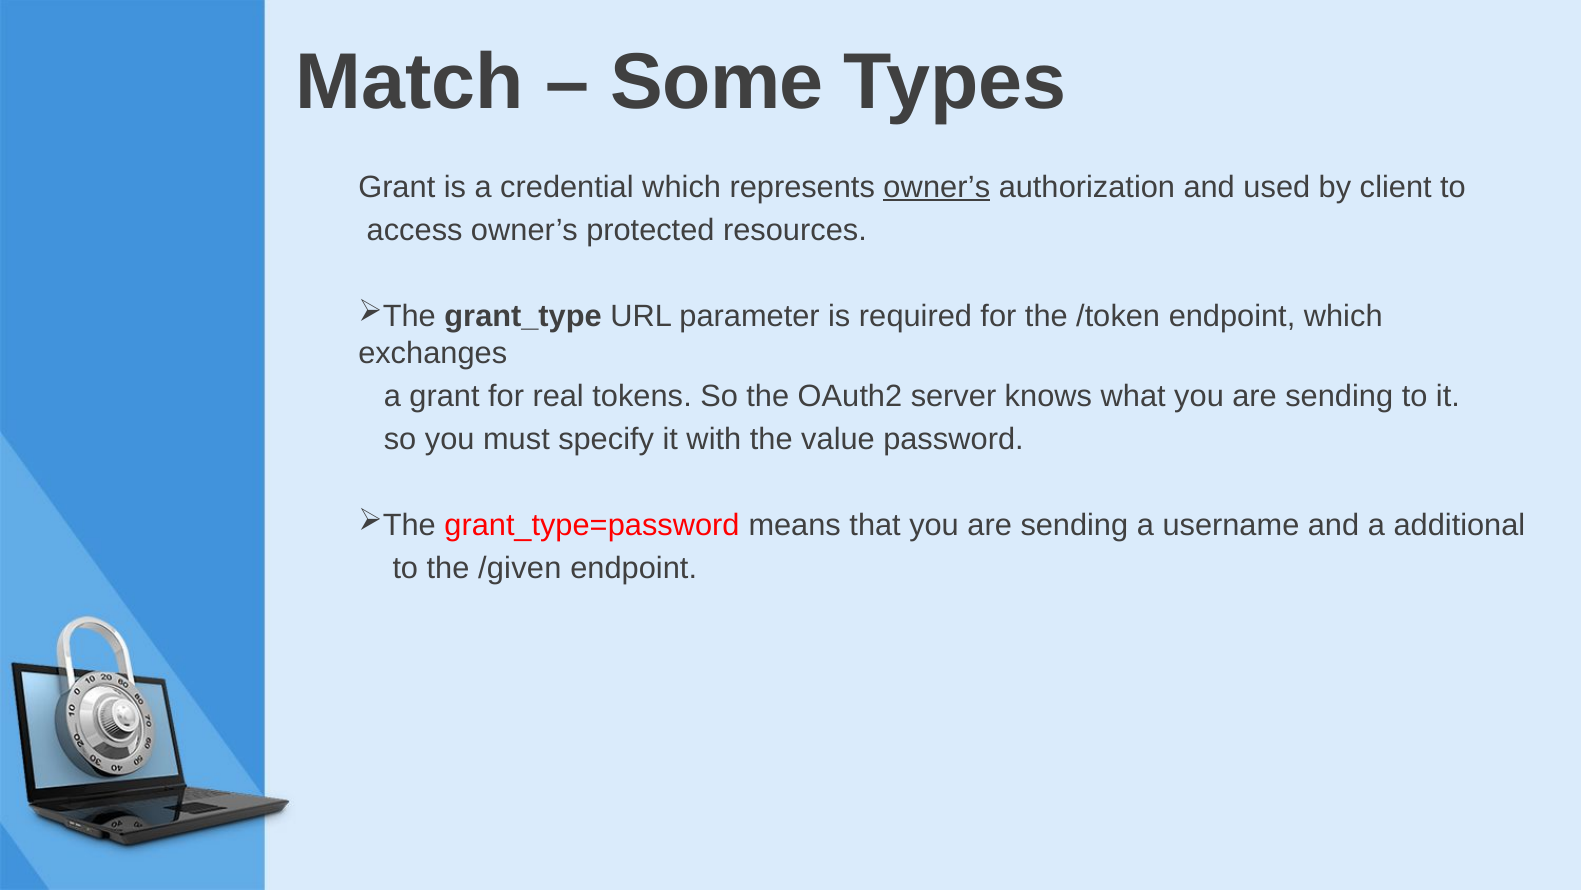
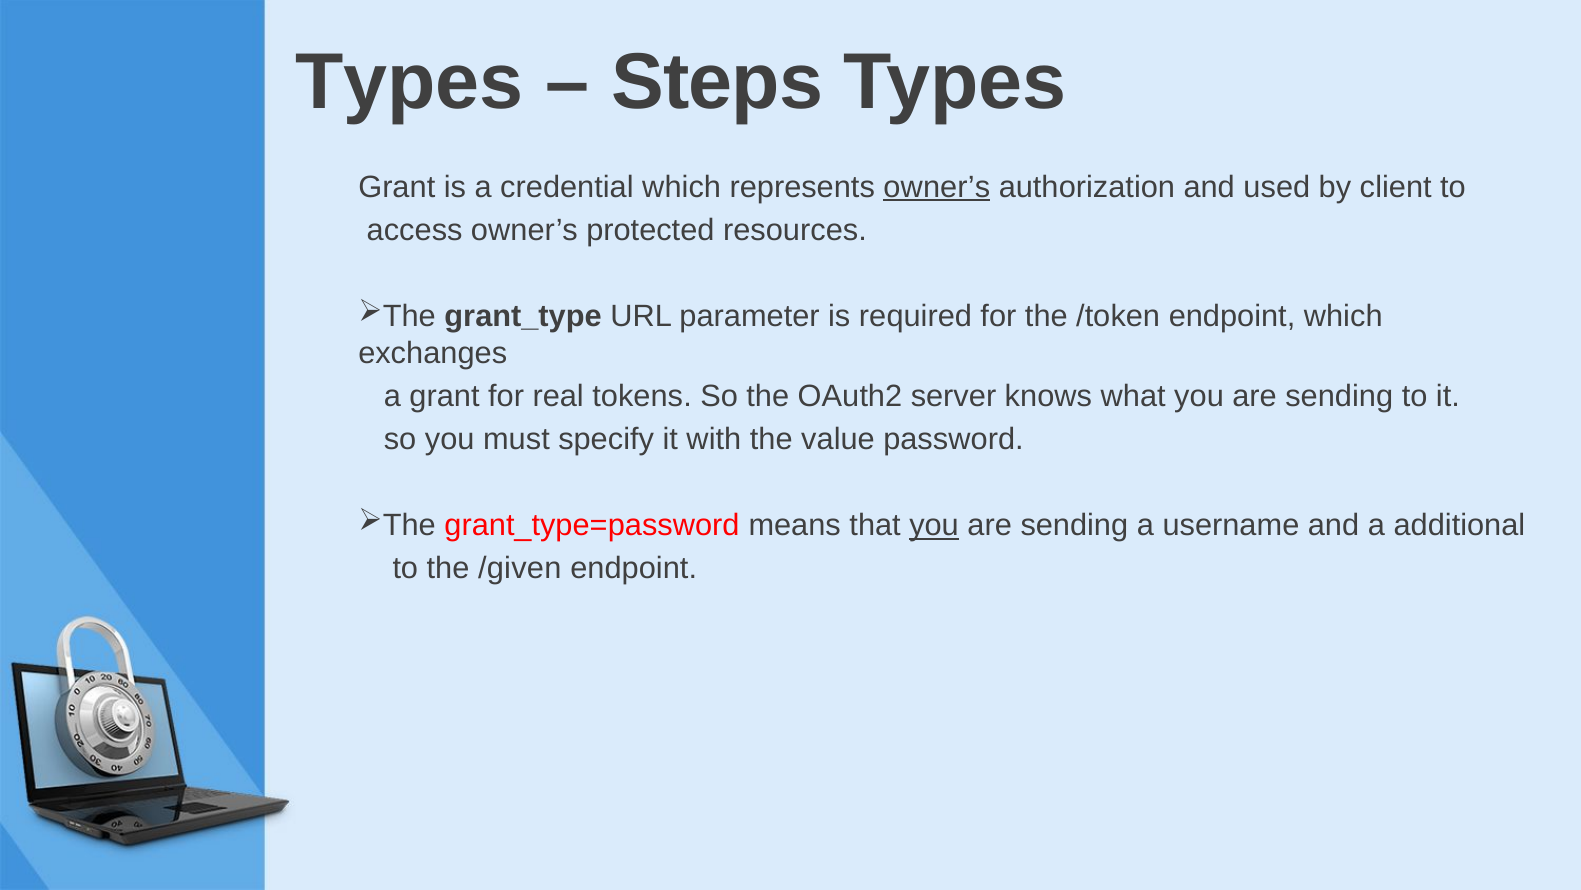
Match: Match -> Types (410, 82)
Some: Some -> Steps (717, 82)
you underline: none -> present (934, 525)
